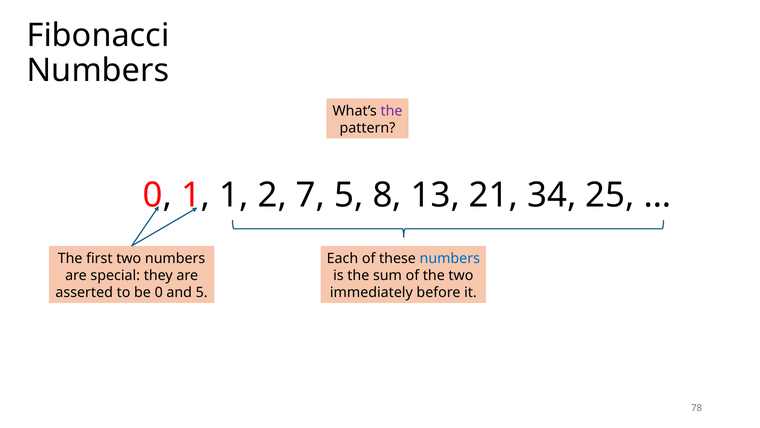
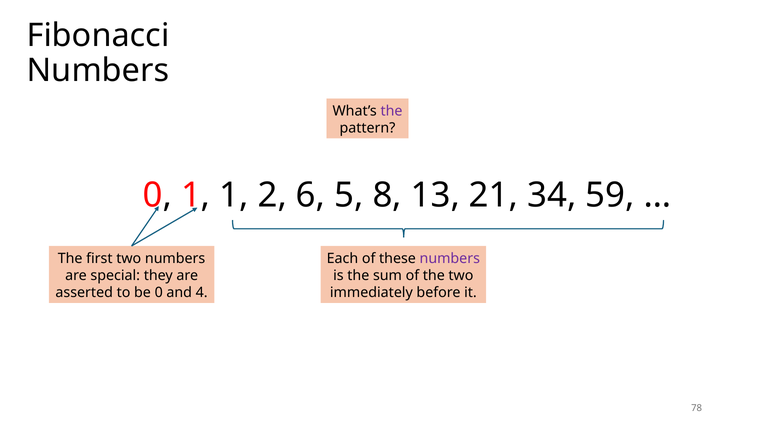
7: 7 -> 6 (311, 195)
25: 25 -> 59 (610, 195)
numbers colour: blue -> purple (450, 258)
and 5: 5 -> 4 (202, 292)
